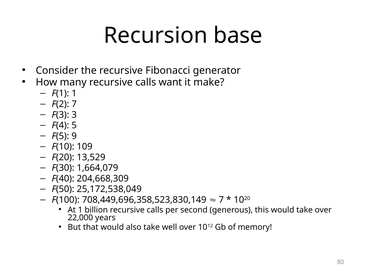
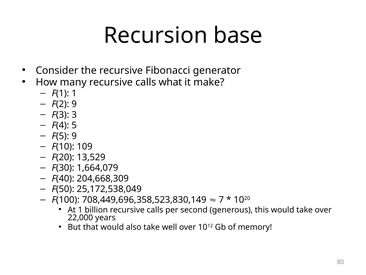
want: want -> what (170, 82)
F(2 7: 7 -> 9 (74, 104)
